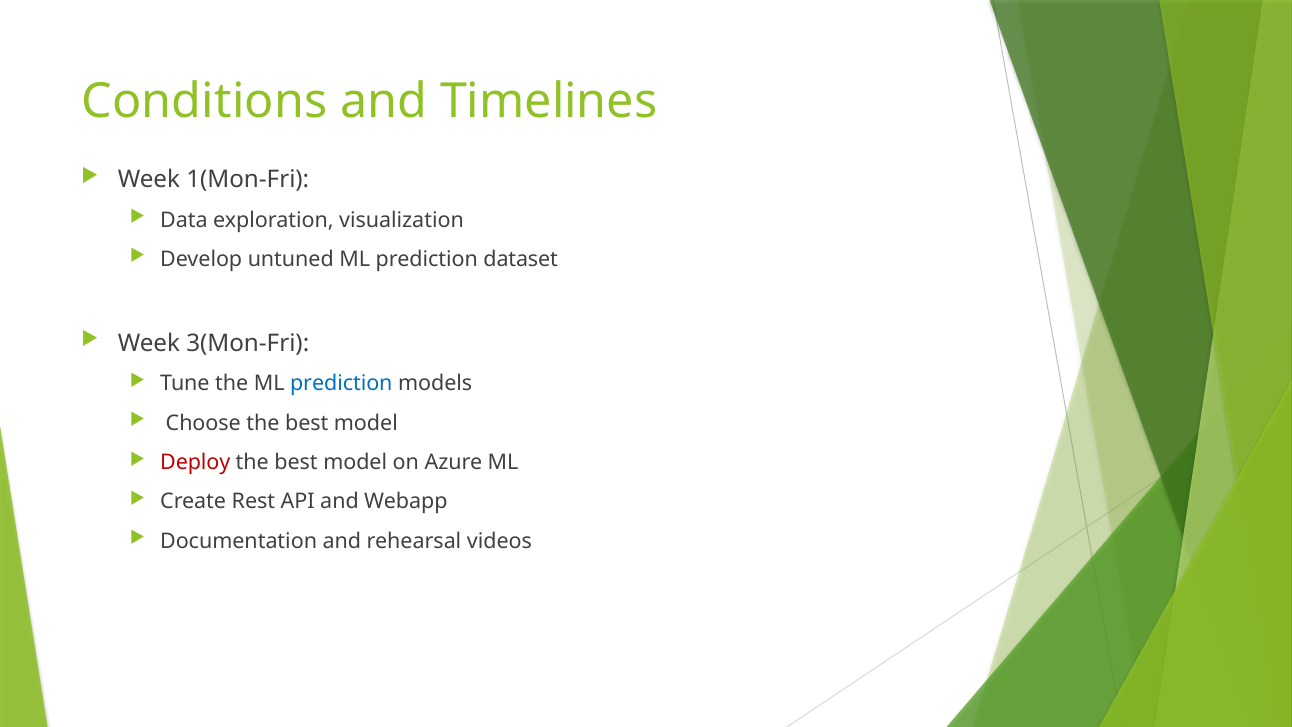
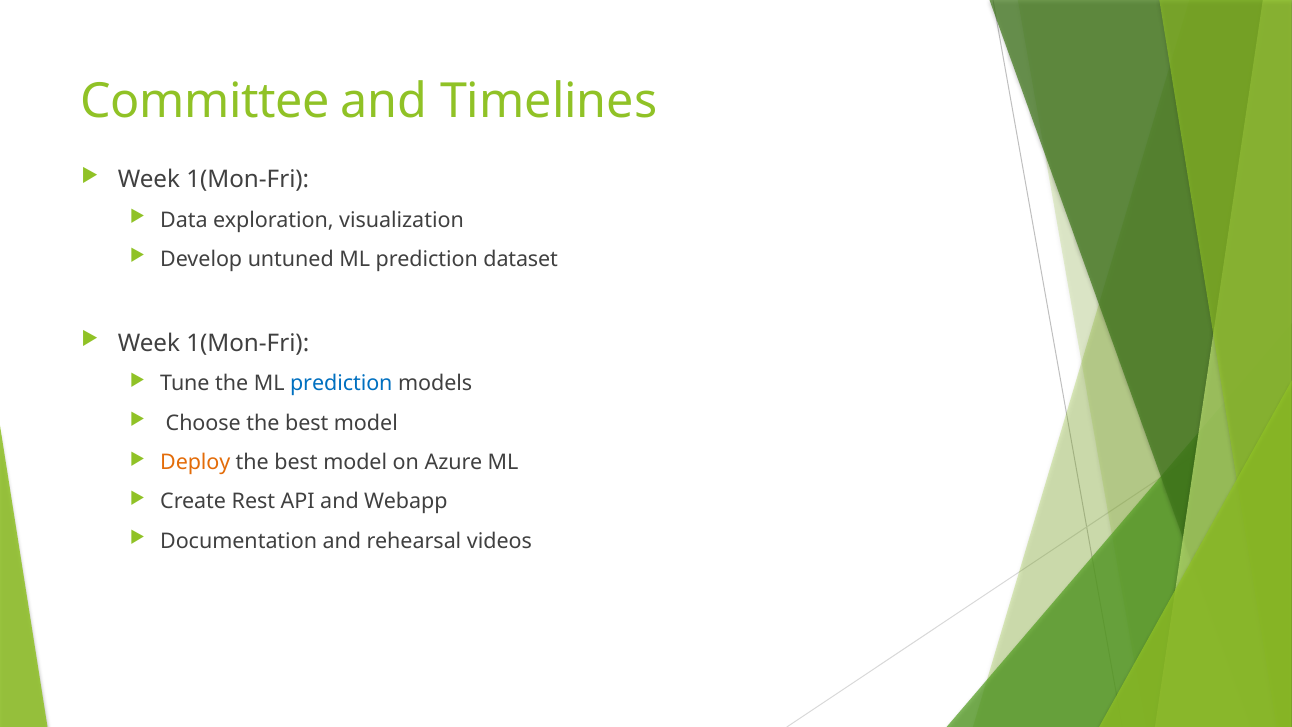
Conditions: Conditions -> Committee (205, 102)
3(Mon-Fri: 3(Mon-Fri -> 1(Mon-Fri (248, 343)
Deploy colour: red -> orange (195, 462)
